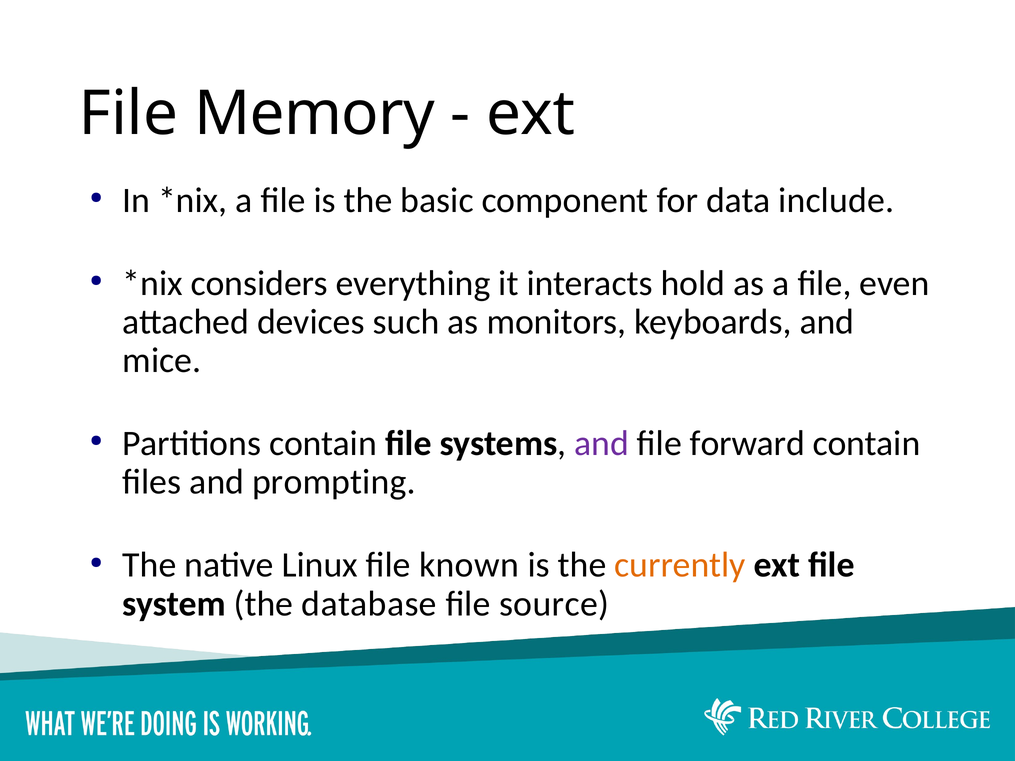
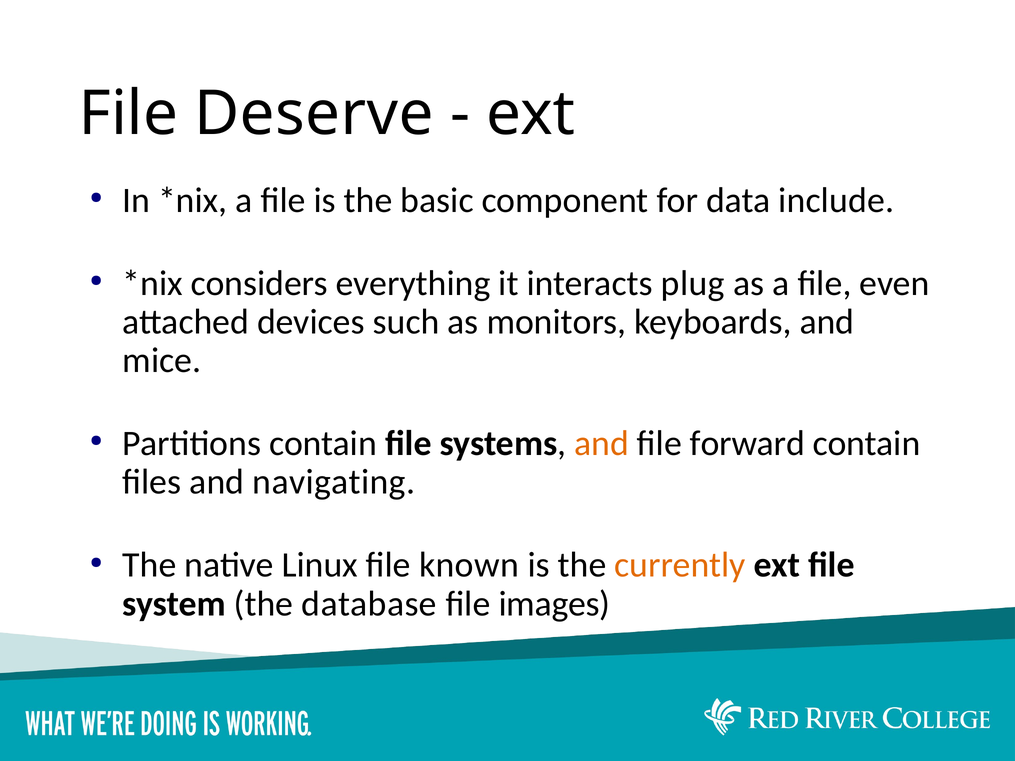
Memory: Memory -> Deserve (314, 114)
hold: hold -> plug (693, 283)
and colour: purple -> orange (602, 444)
prompting: prompting -> navigating (334, 482)
source: source -> images (554, 604)
